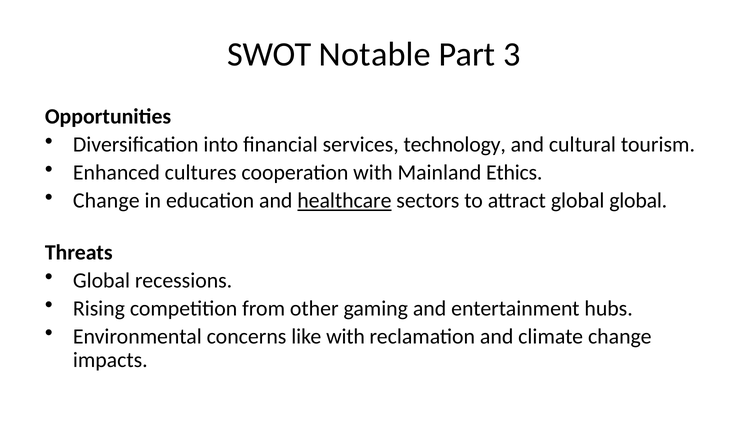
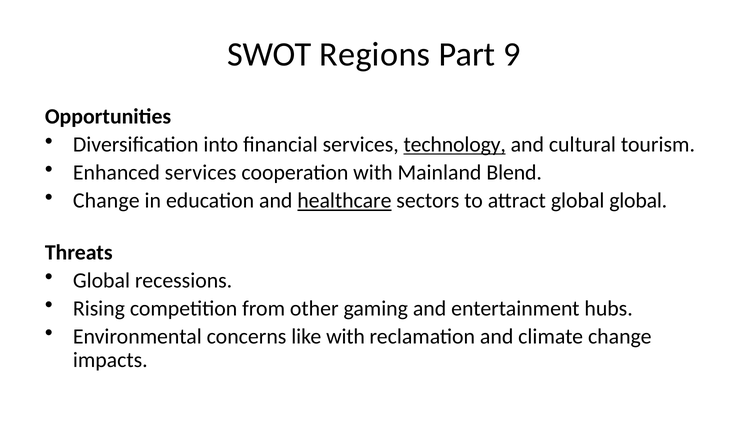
Notable: Notable -> Regions (375, 54)
3: 3 -> 9 (512, 54)
technology underline: none -> present (455, 145)
Enhanced cultures: cultures -> services (201, 173)
Ethics: Ethics -> Blend (514, 173)
